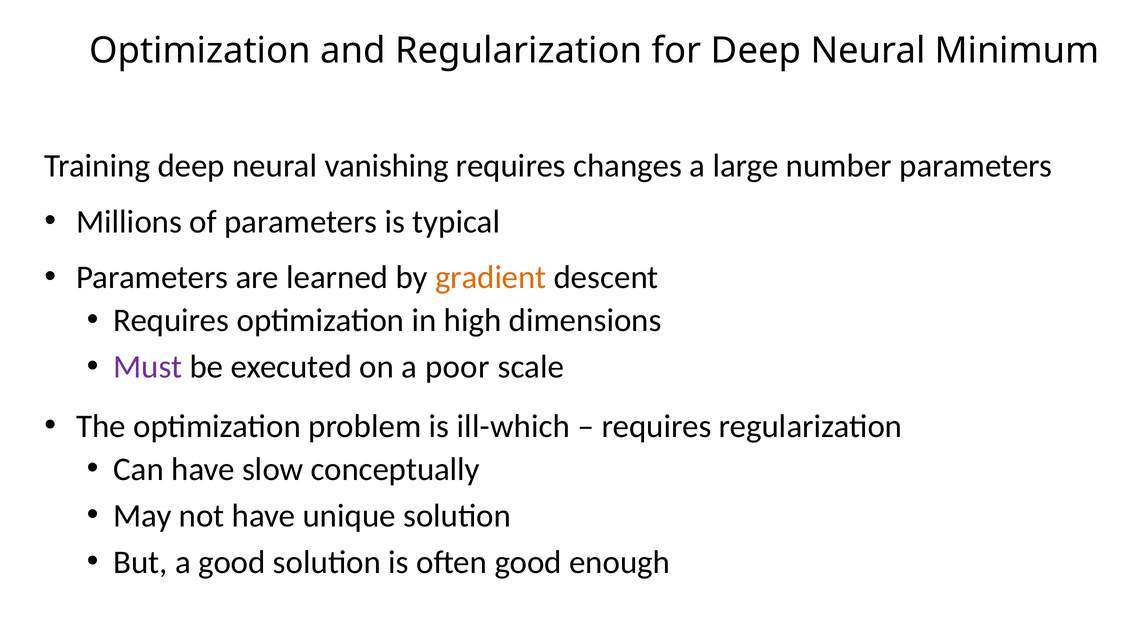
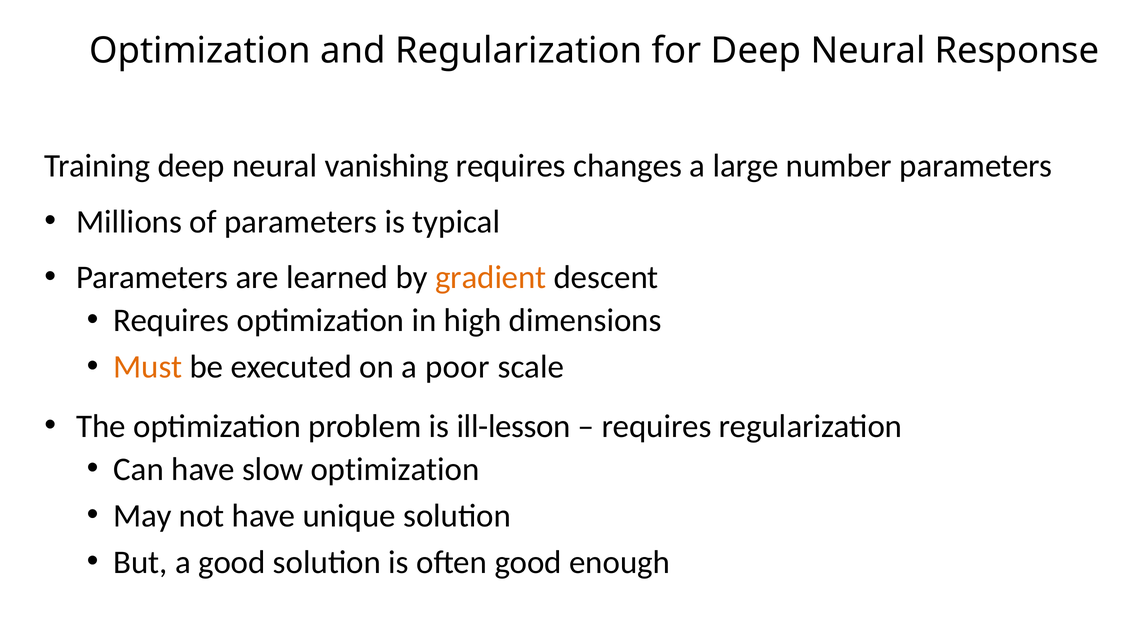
Minimum: Minimum -> Response (1017, 51)
Must colour: purple -> orange (148, 367)
ill-which: ill-which -> ill-lesson (514, 427)
slow conceptually: conceptually -> optimization (395, 470)
